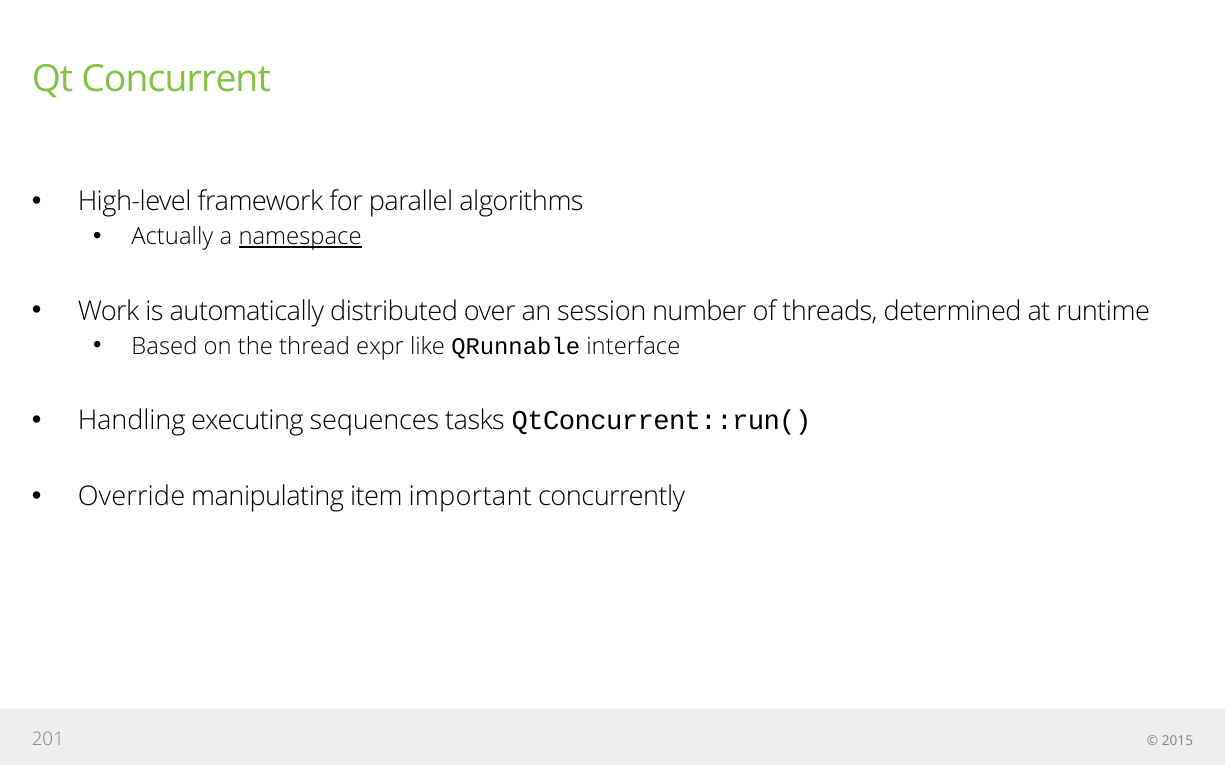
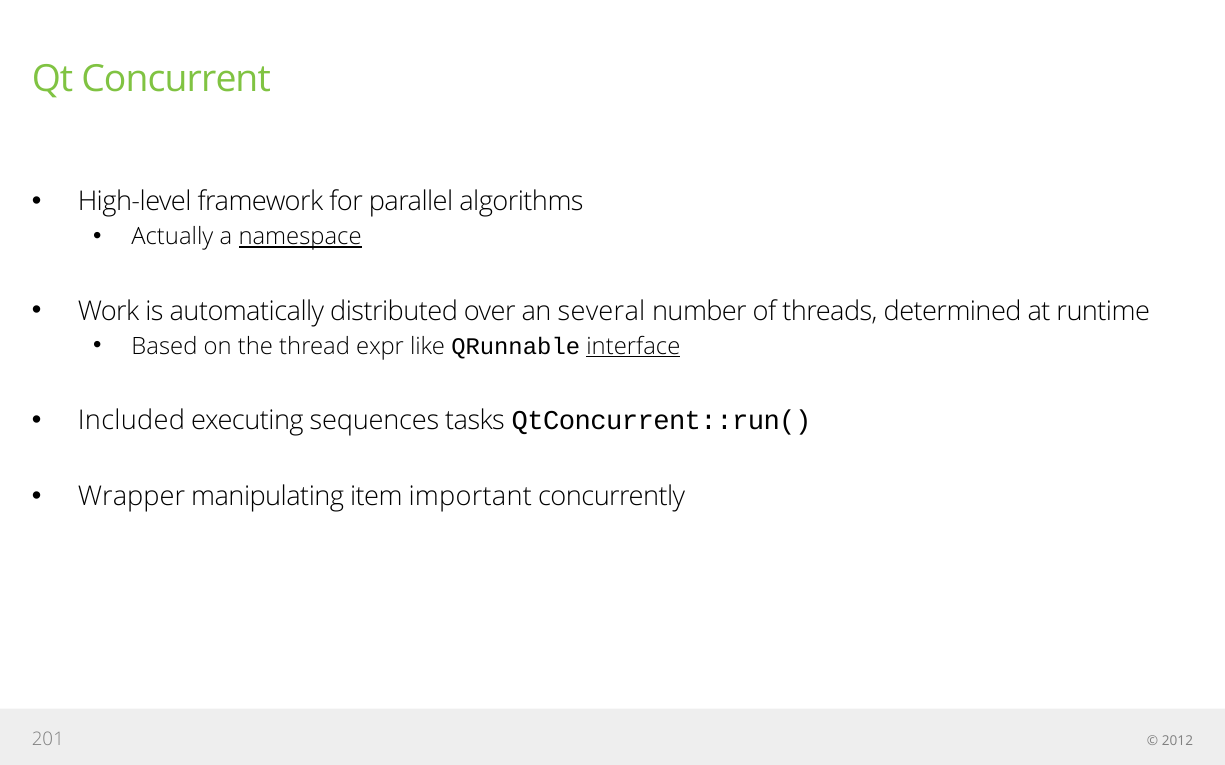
session: session -> several (601, 311)
interface underline: none -> present (633, 347)
Handling: Handling -> Included (131, 421)
Override: Override -> Wrapper (132, 497)
2015: 2015 -> 2012 (1177, 741)
